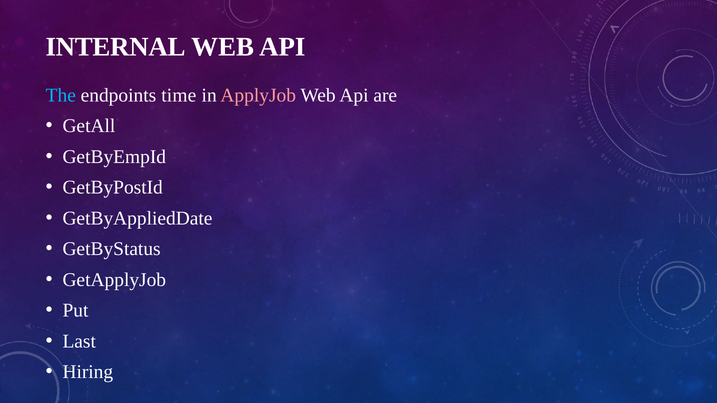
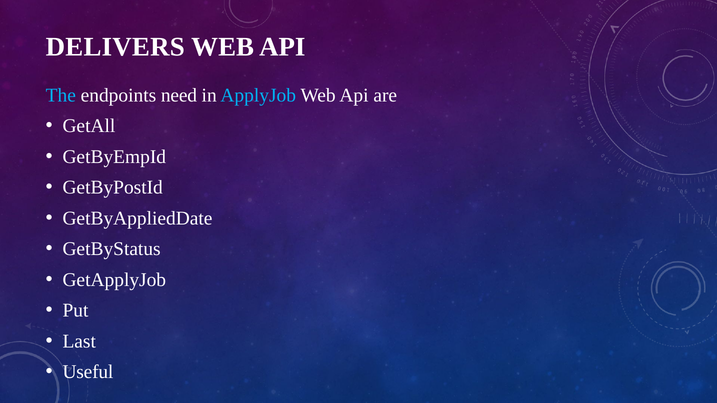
INTERNAL: INTERNAL -> DELIVERS (115, 47)
time: time -> need (179, 95)
ApplyJob colour: pink -> light blue (258, 95)
Hiring: Hiring -> Useful (88, 372)
